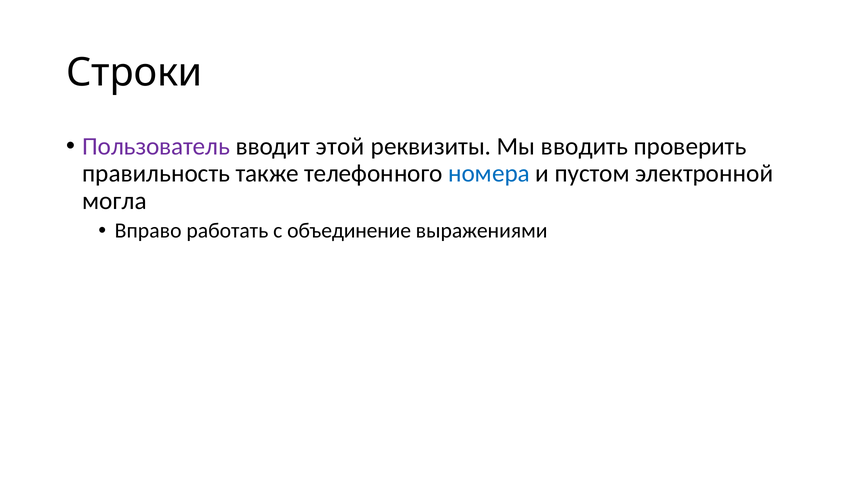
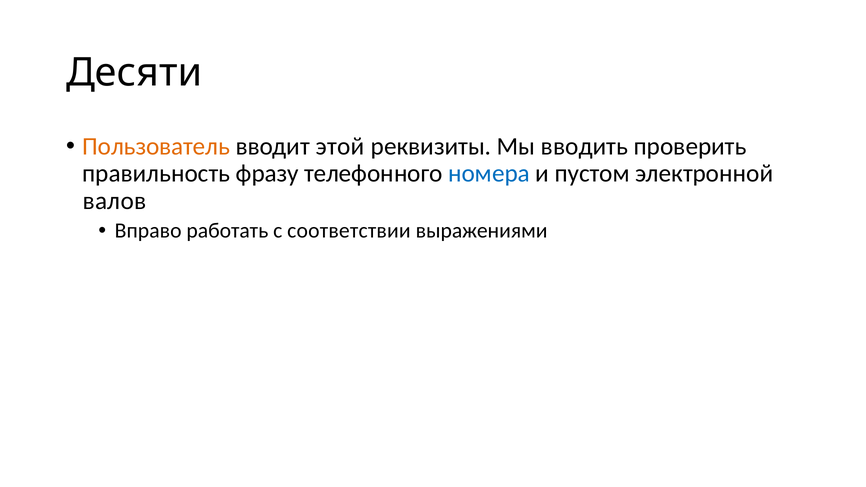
Строки: Строки -> Десяти (134, 73)
Пользователь colour: purple -> orange (156, 146)
также: также -> фразу (267, 174)
могла: могла -> валов (115, 201)
объединение: объединение -> соответствии (349, 231)
